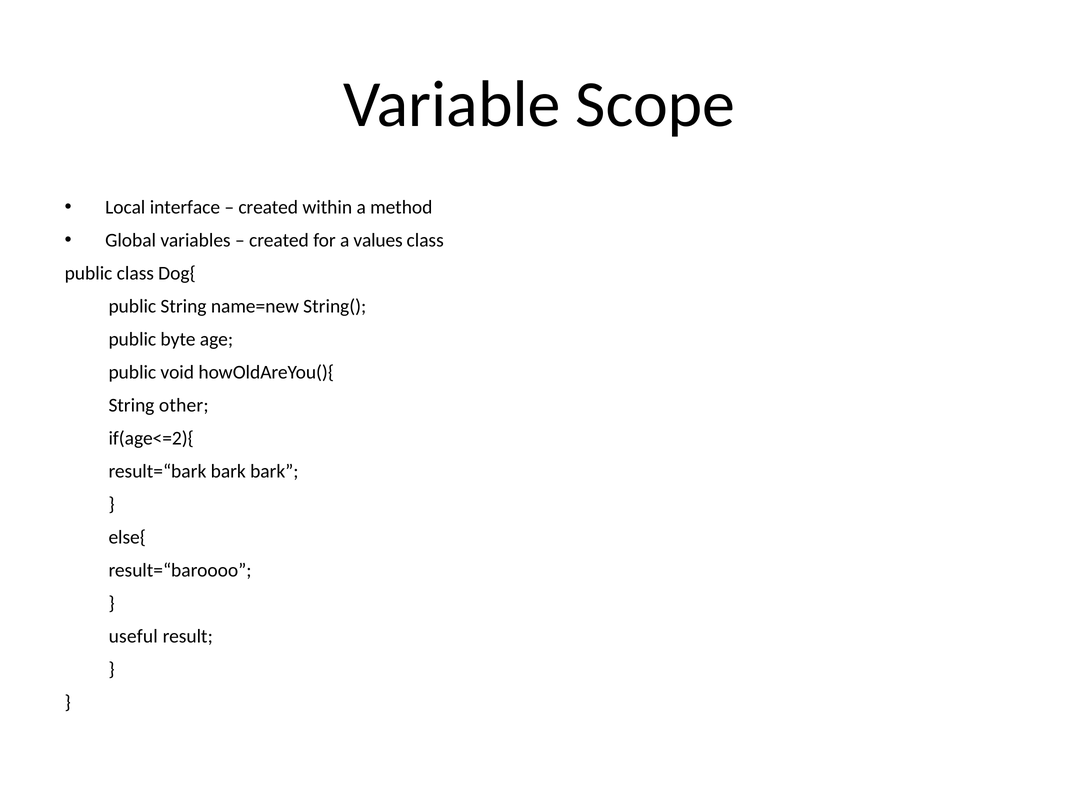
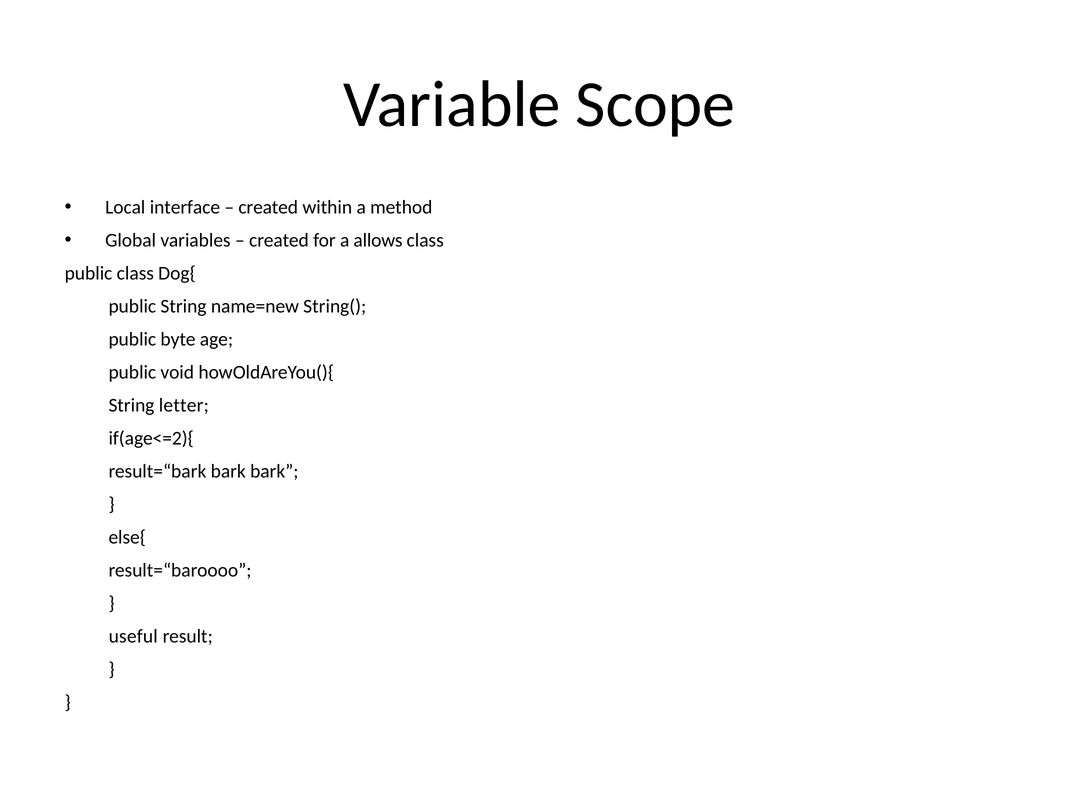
values: values -> allows (378, 240)
other: other -> letter (184, 405)
